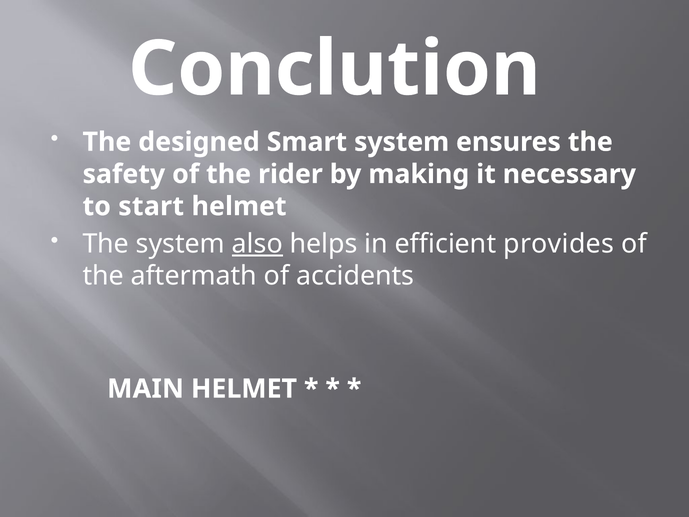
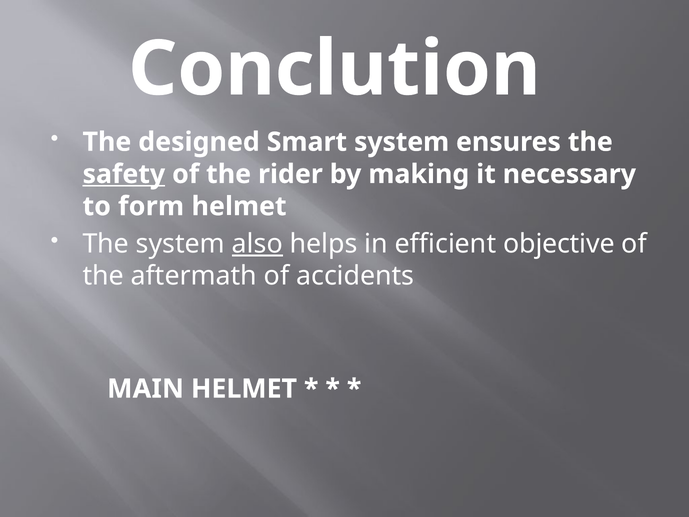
safety underline: none -> present (124, 174)
start: start -> form (151, 206)
provides: provides -> objective (559, 244)
